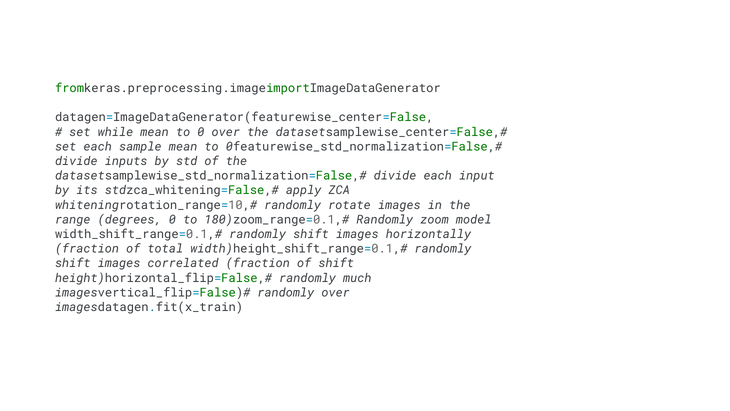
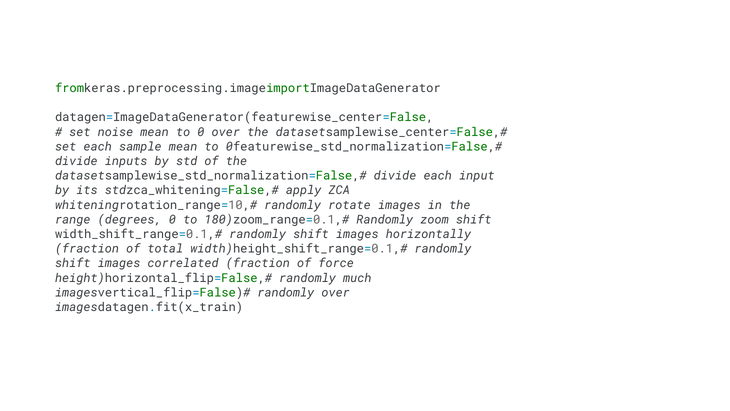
while: while -> noise (115, 132)
zoom model: model -> shift (474, 219)
of shift: shift -> force (336, 263)
